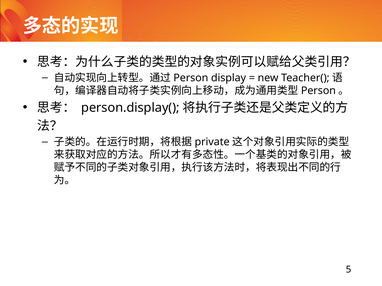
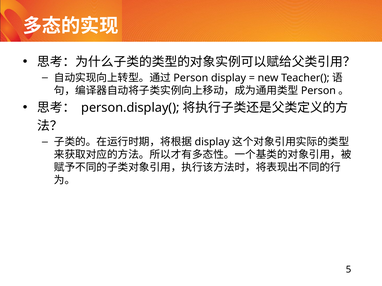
private: private -> display (212, 142)
